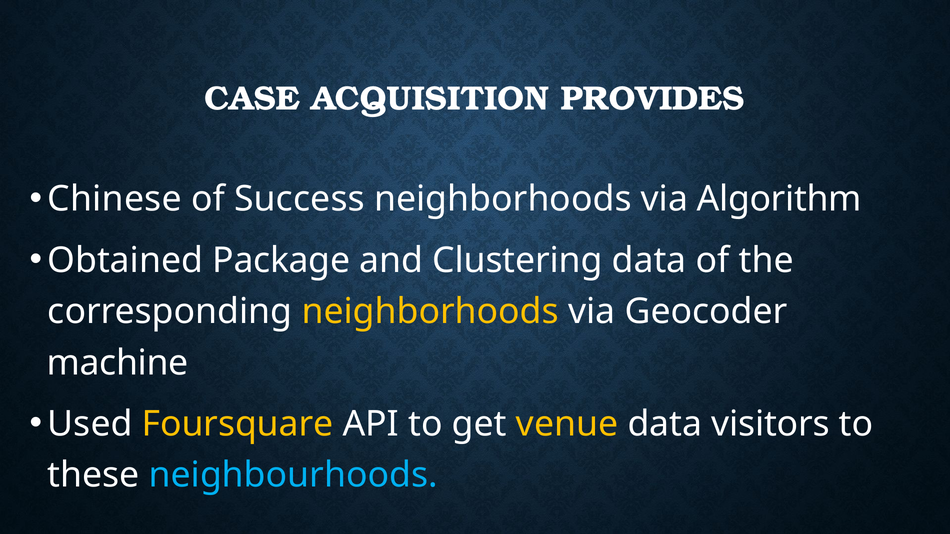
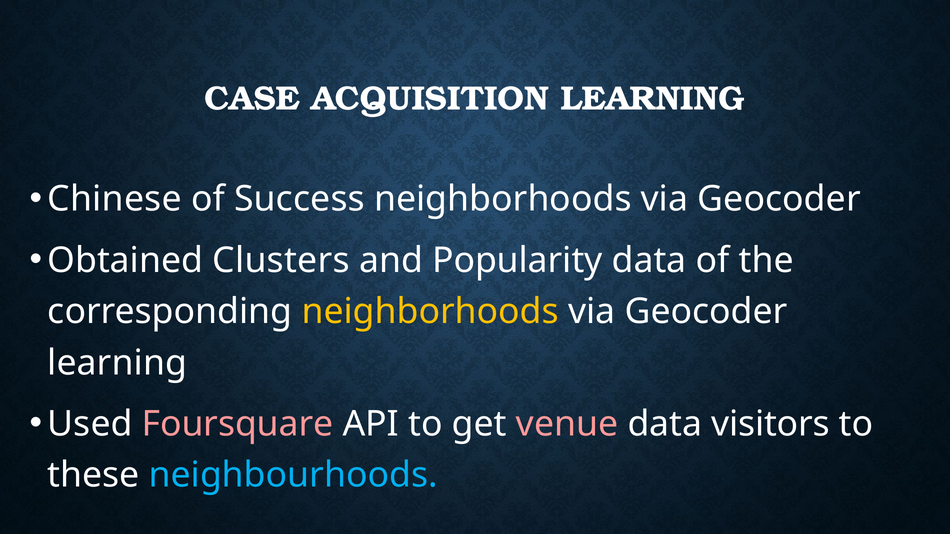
ACQUISITION PROVIDES: PROVIDES -> LEARNING (653, 99)
Algorithm: Algorithm -> Geocoder (779, 199)
Package: Package -> Clusters (281, 260)
Clustering: Clustering -> Popularity (517, 260)
machine: machine -> learning (117, 363)
Foursquare colour: yellow -> pink (238, 424)
venue colour: yellow -> pink (567, 424)
